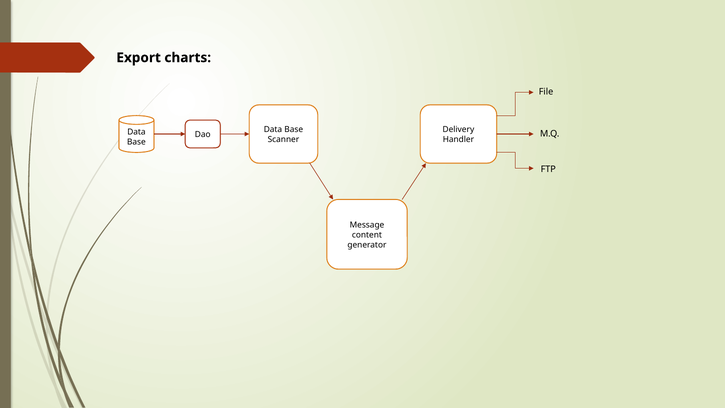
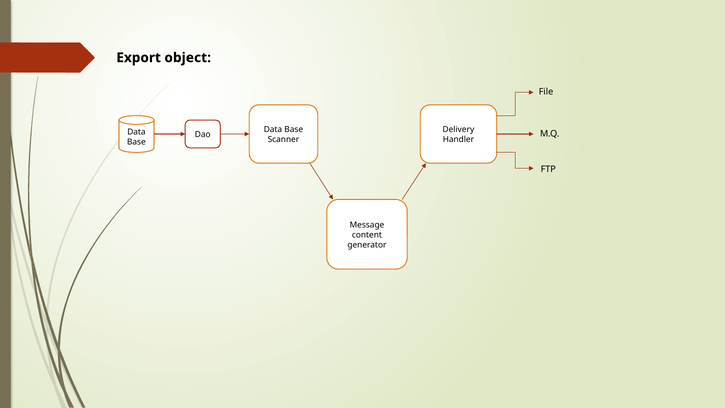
charts: charts -> object (188, 58)
